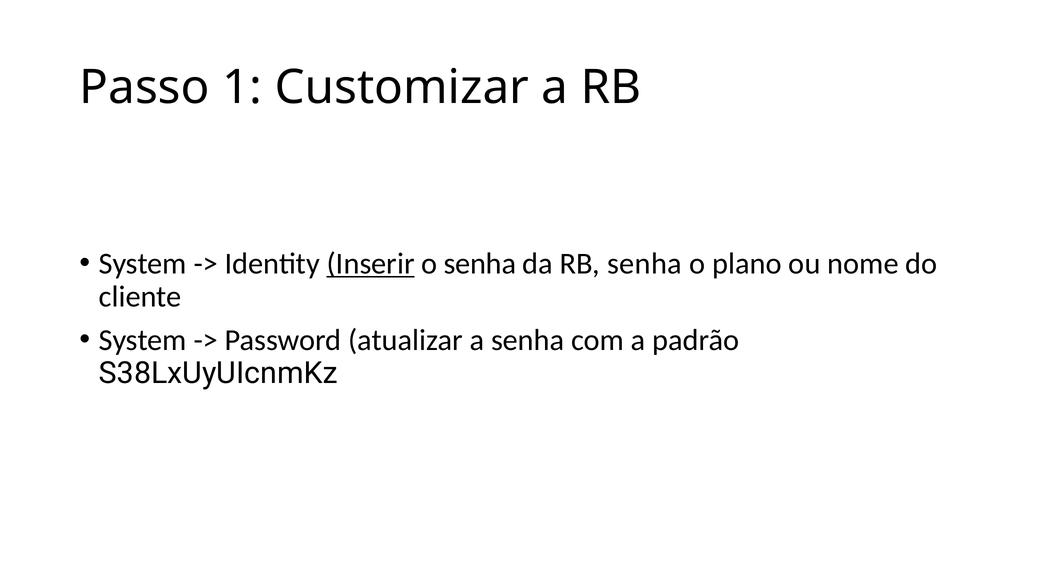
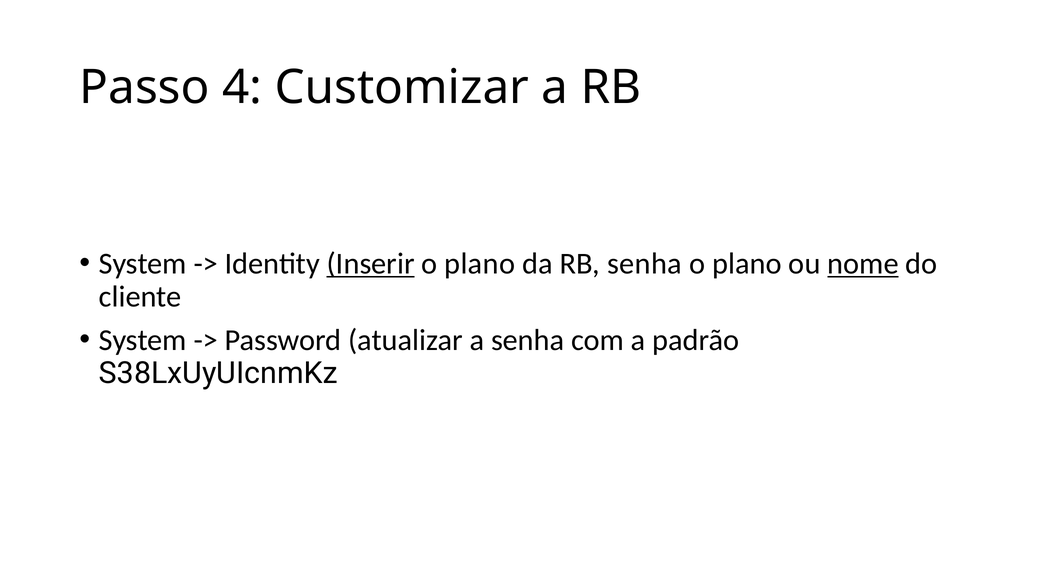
1: 1 -> 4 (242, 88)
senha: senha -> plano (480, 264)
nome underline: none -> present (863, 264)
